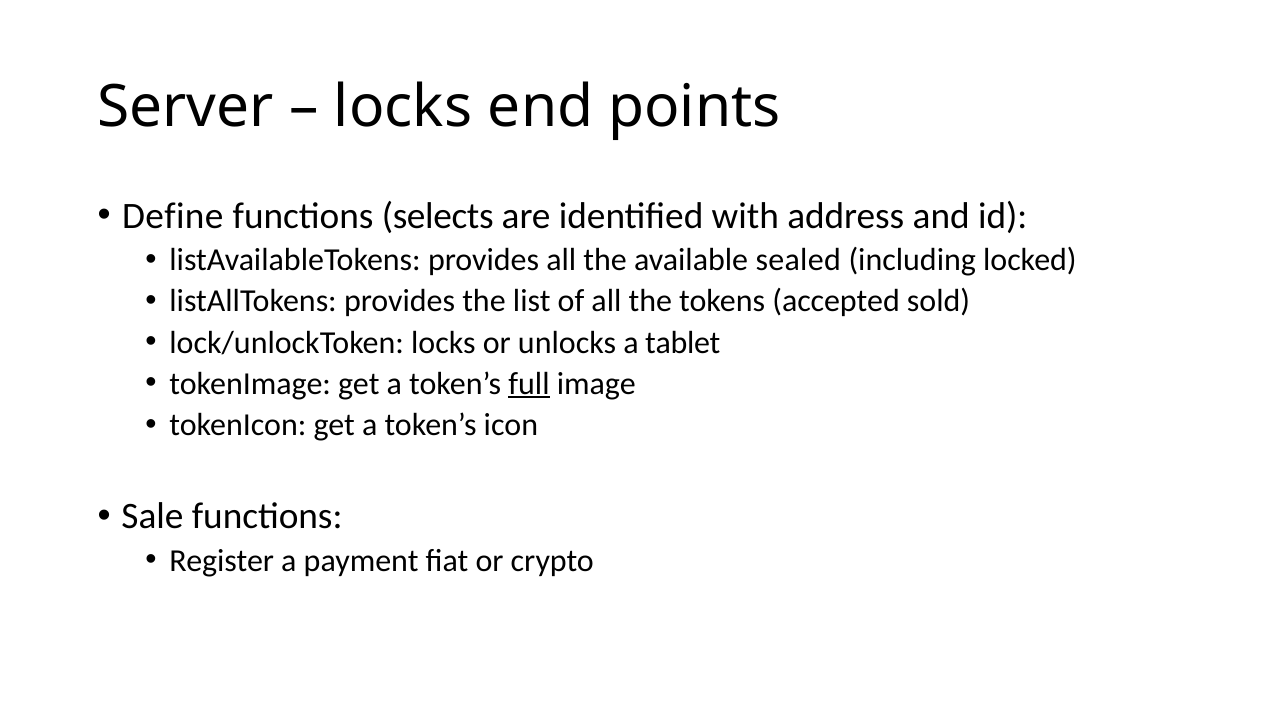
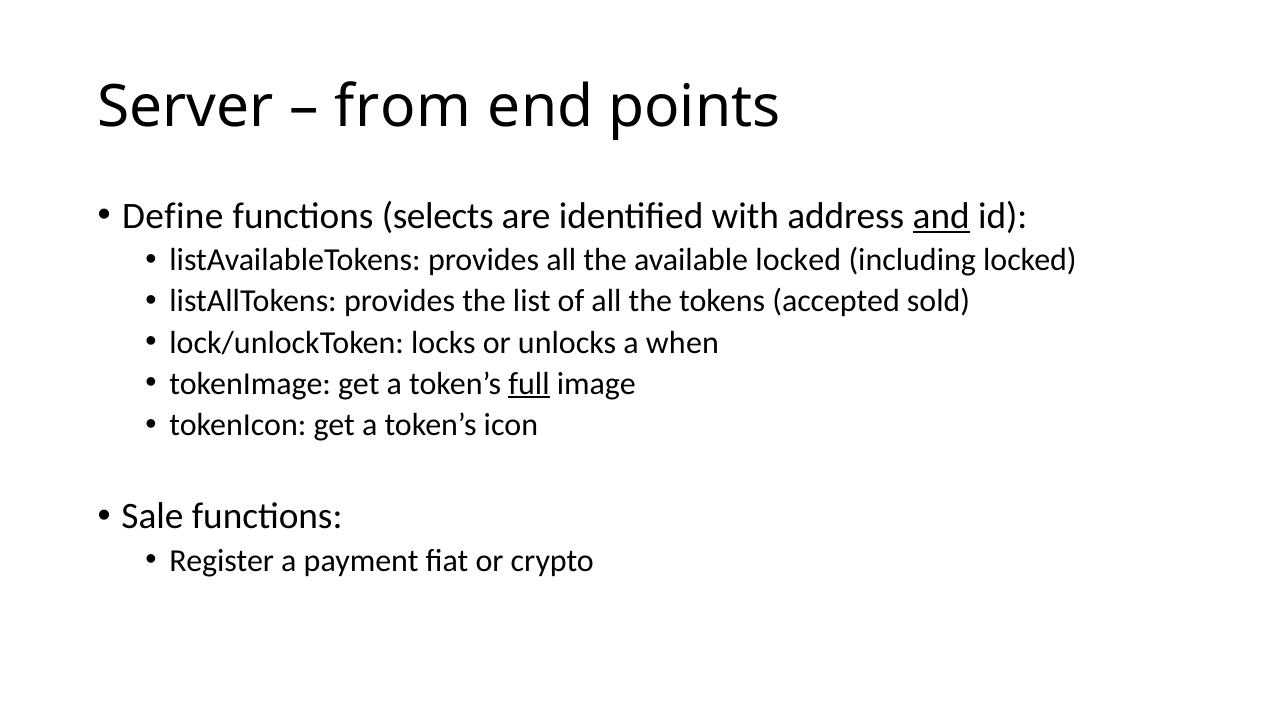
locks: locks -> from (403, 107)
and underline: none -> present (941, 216)
available sealed: sealed -> locked (798, 260)
tablet: tablet -> when (682, 343)
